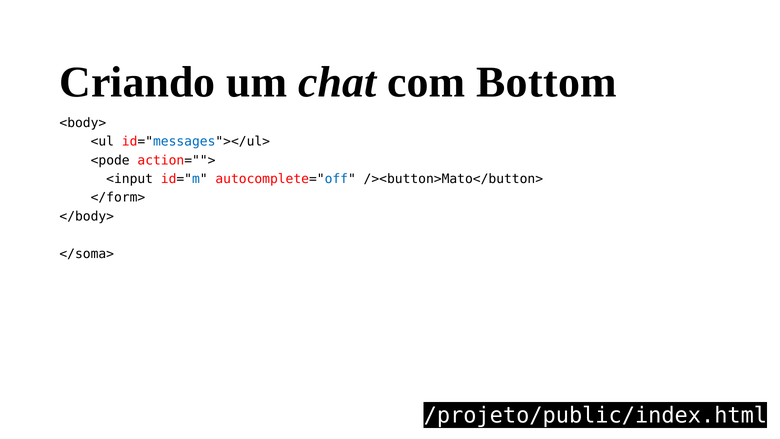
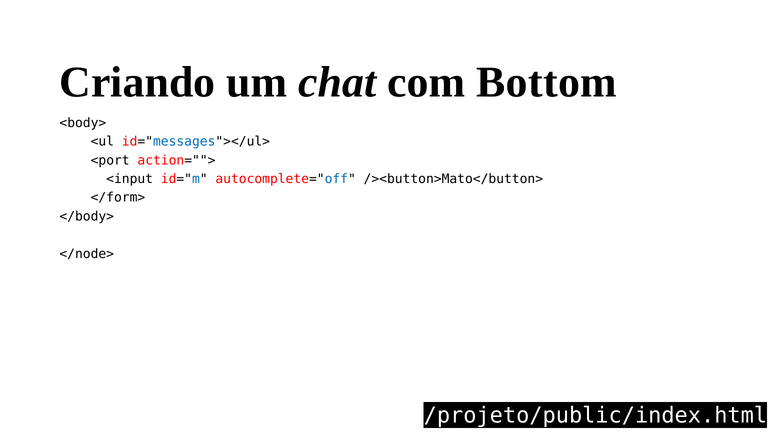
<pode: <pode -> <port (110, 160)
</soma>: </soma> -> </node> (87, 254)
